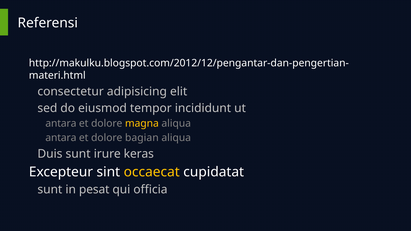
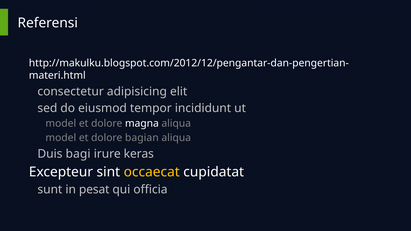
antara: antara -> model (61, 124)
magna colour: yellow -> white (142, 124)
antara: antara -> model (61, 138)
Duis sunt: sunt -> bagi (78, 154)
